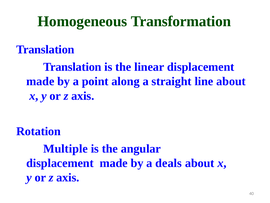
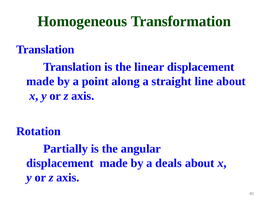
Multiple: Multiple -> Partially (66, 148)
